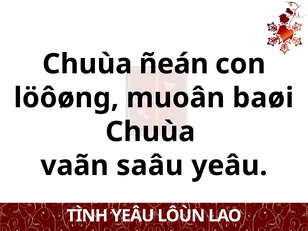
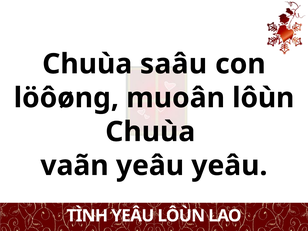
ñeán: ñeán -> saâu (174, 64)
muoân baøi: baøi -> lôùn (263, 98)
vaãn saâu: saâu -> yeâu (150, 166)
